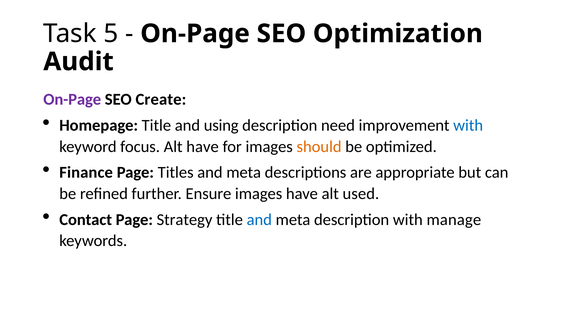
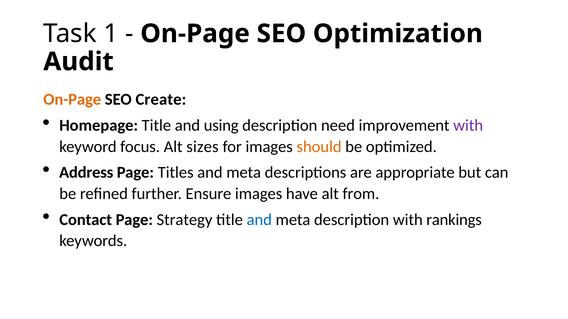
5: 5 -> 1 (111, 34)
On-Page colour: purple -> orange (72, 100)
with colour: blue -> purple (468, 126)
Alt have: have -> sizes (203, 147)
Finance: Finance -> Address (86, 173)
used: used -> from (361, 194)
manage: manage -> rankings (454, 220)
